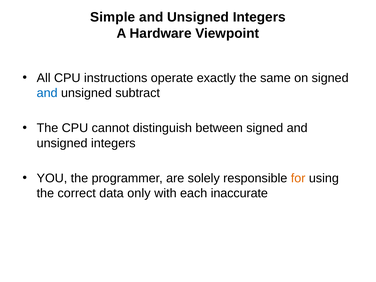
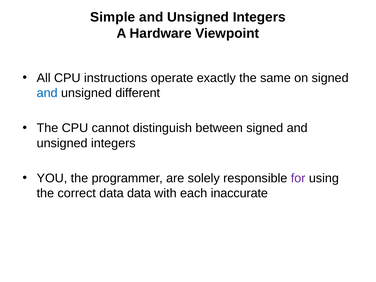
subtract: subtract -> different (138, 93)
for colour: orange -> purple (298, 178)
data only: only -> data (139, 193)
